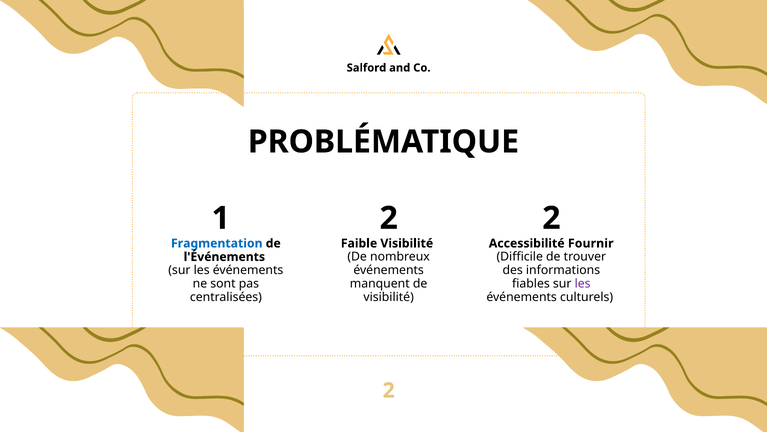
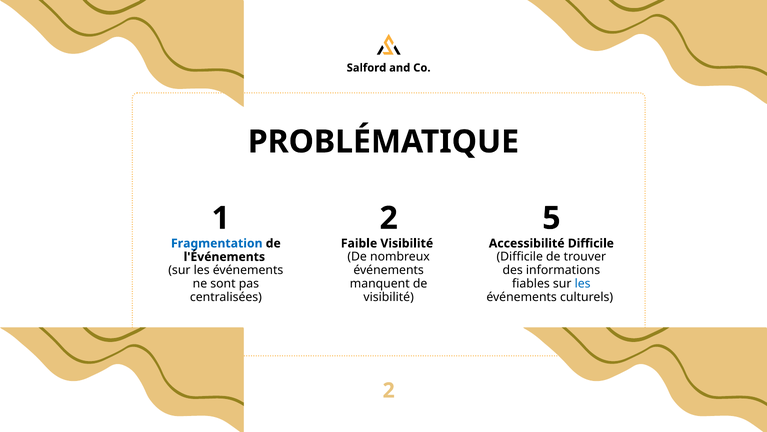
2 2: 2 -> 5 (551, 218)
Accessibilité Fournir: Fournir -> Difficile (591, 243)
les colour: purple -> blue (583, 284)
